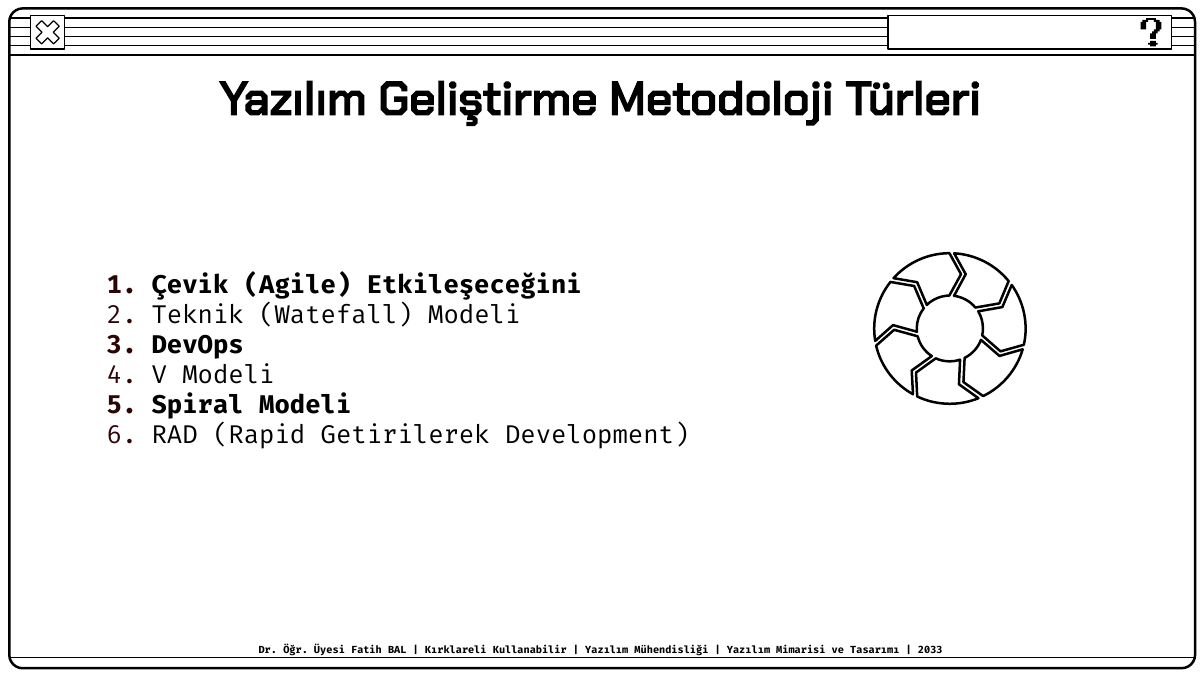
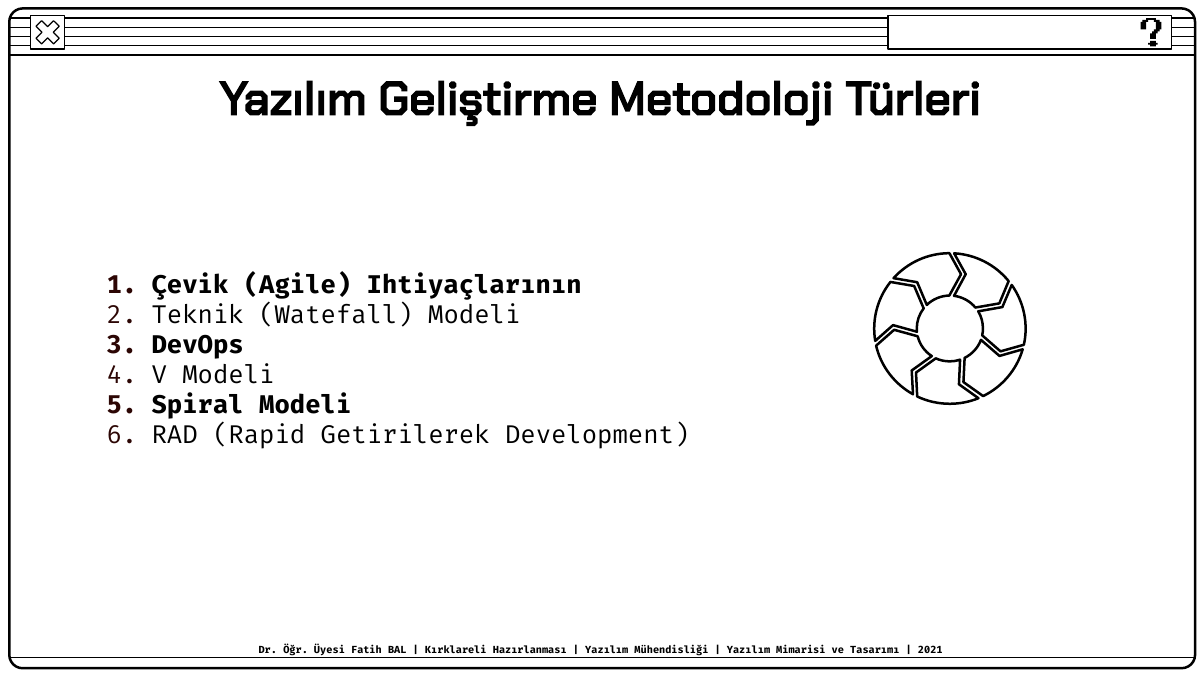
Etkileşeceğini: Etkileşeceğini -> Ihtiyaçlarının (474, 285)
Kullanabilir: Kullanabilir -> Hazırlanması (530, 651)
2033: 2033 -> 2021 (930, 651)
